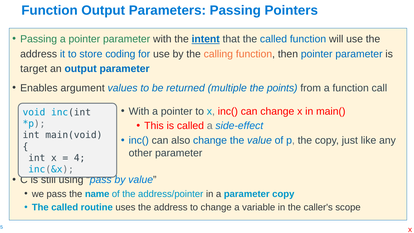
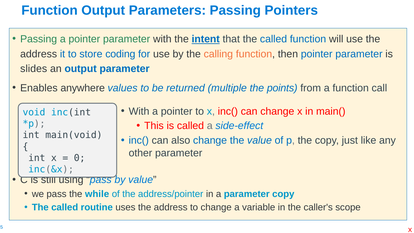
target: target -> slides (34, 69)
argument: argument -> anywhere (83, 88)
4: 4 -> 0 (80, 158)
name: name -> while (97, 194)
